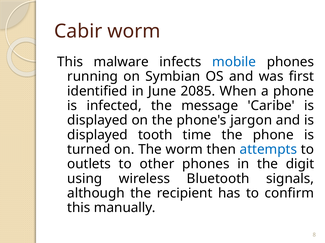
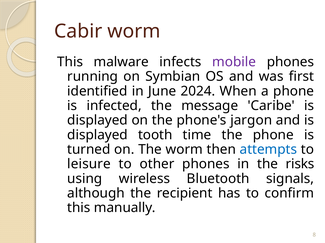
mobile colour: blue -> purple (234, 62)
2085: 2085 -> 2024 (198, 91)
outlets: outlets -> leisure (89, 165)
digit: digit -> risks (300, 165)
